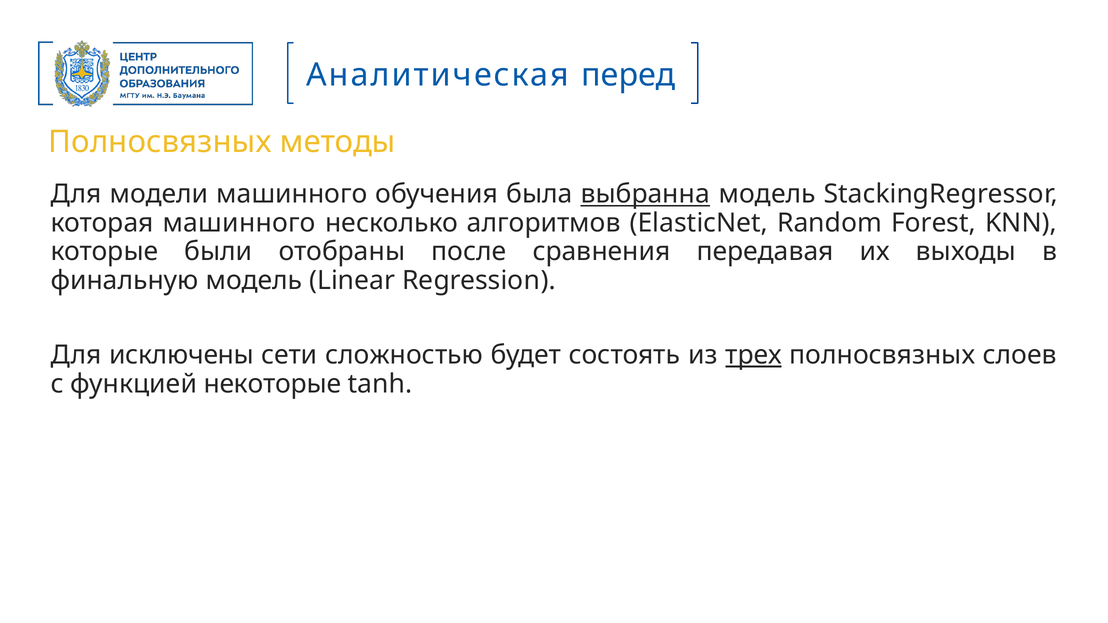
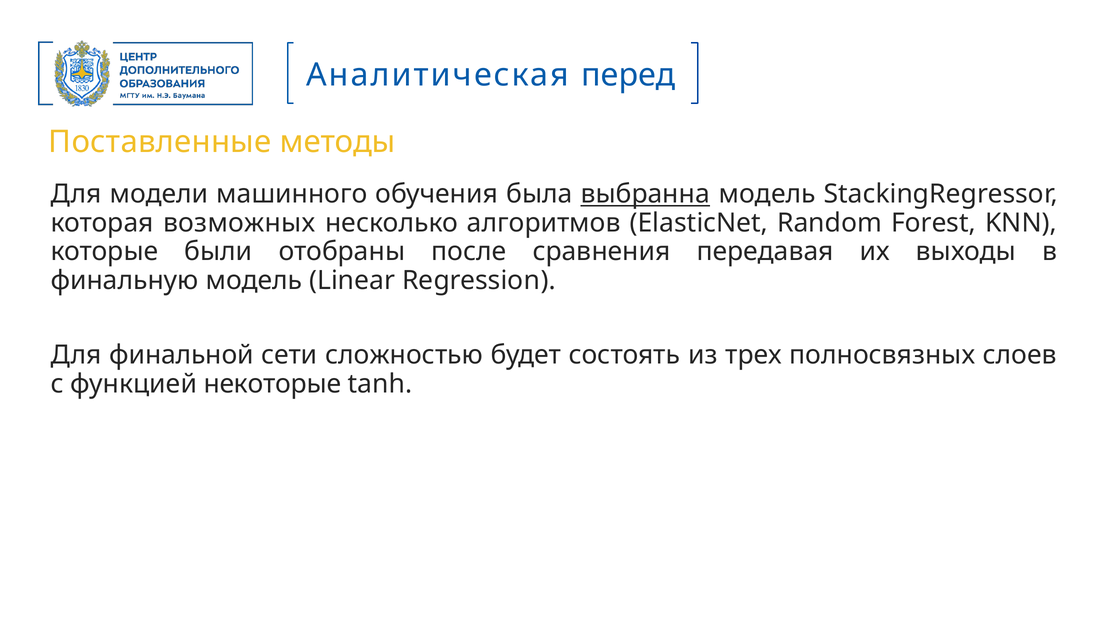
Полносвязных: Полносвязных -> Поставленные (160, 142)
которая машинного: машинного -> возможных (239, 223)
исключены: исключены -> финальной (182, 355)
трех underline: present -> none (754, 355)
